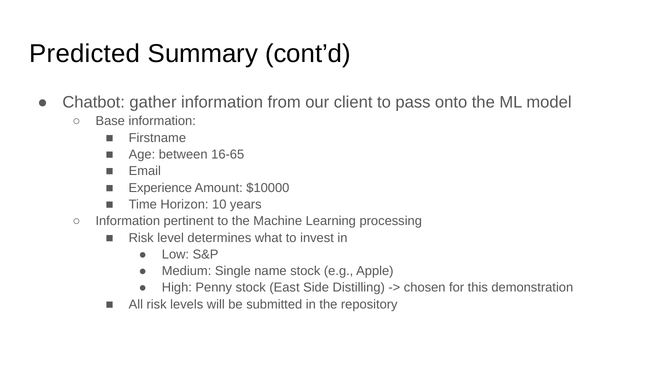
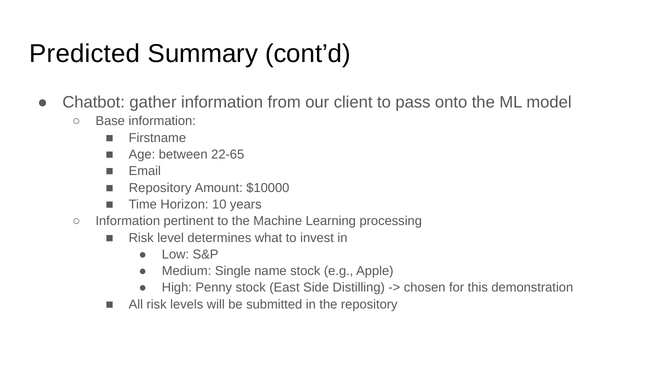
16-65: 16-65 -> 22-65 (228, 154)
Experience: Experience -> Repository (160, 188)
